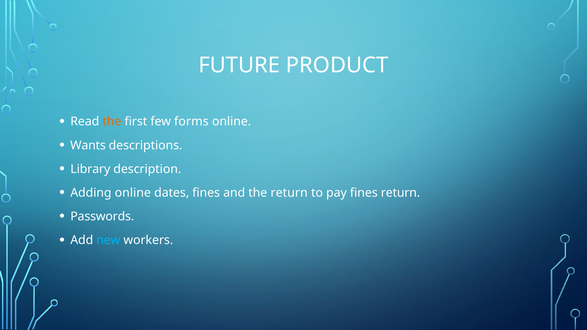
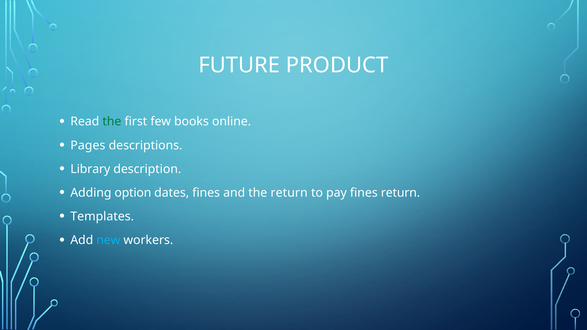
the colour: orange -> green (112, 122)
forms: forms -> books (191, 122)
Wants: Wants -> Pages (88, 145)
Adding online: online -> option (133, 193)
Passwords: Passwords -> Templates (102, 217)
